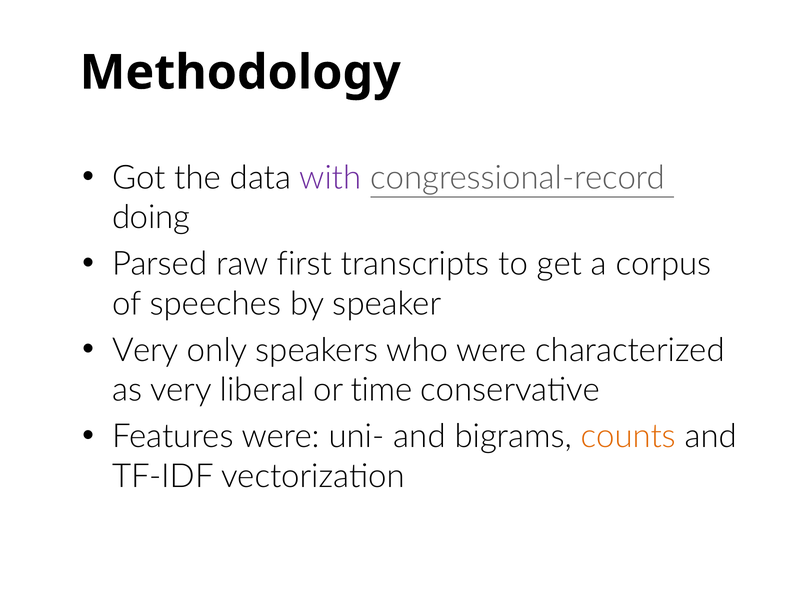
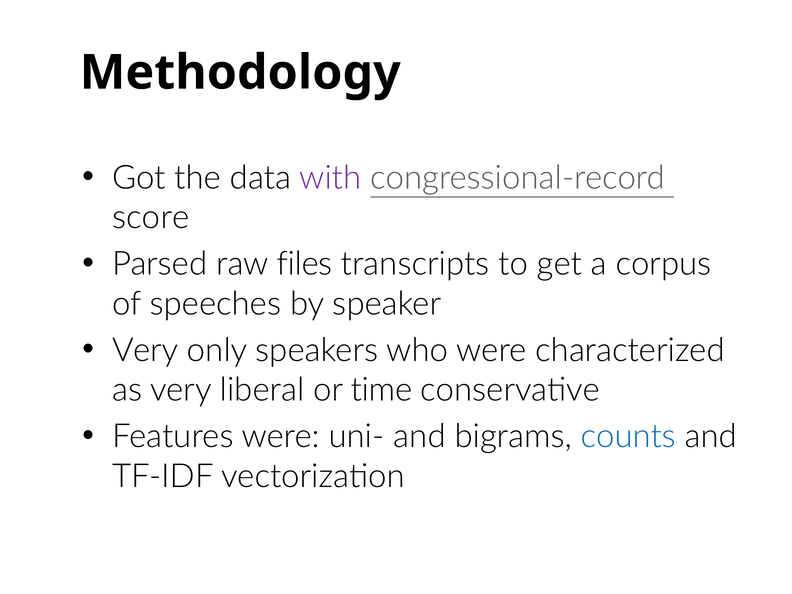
doing: doing -> score (151, 217)
first: first -> files (305, 264)
counts colour: orange -> blue (628, 437)
